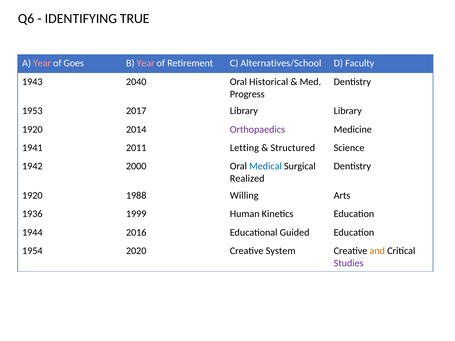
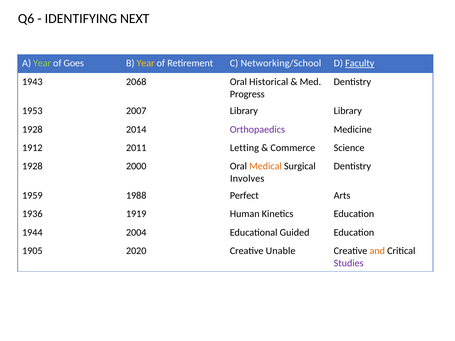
TRUE: TRUE -> NEXT (135, 19)
Year colour: pink -> light green (42, 63)
Year colour: pink -> yellow (146, 63)
Alternatives/School: Alternatives/School -> Networking/School (281, 63)
Faculty underline: none -> present (360, 63)
2040: 2040 -> 2068 (136, 82)
2017: 2017 -> 2007 (136, 111)
1920: 1920 -> 1928 (32, 130)
1941: 1941 -> 1912 (32, 148)
Structured: Structured -> Commerce (293, 148)
1942: 1942 -> 1928 (32, 166)
Medical colour: blue -> orange (266, 166)
Realized: Realized -> Involves (247, 179)
1920: 1920 -> 1959 (32, 196)
Willing: Willing -> Perfect (244, 196)
1999: 1999 -> 1919 (136, 214)
2016: 2016 -> 2004 (136, 233)
1954: 1954 -> 1905 (32, 251)
System: System -> Unable (281, 251)
